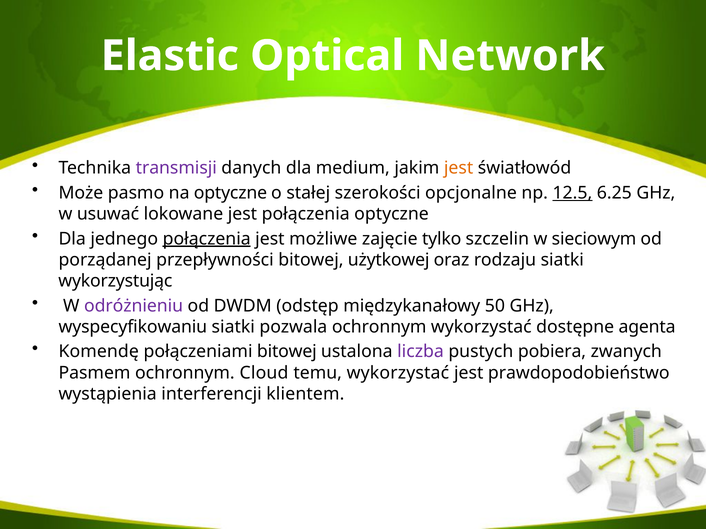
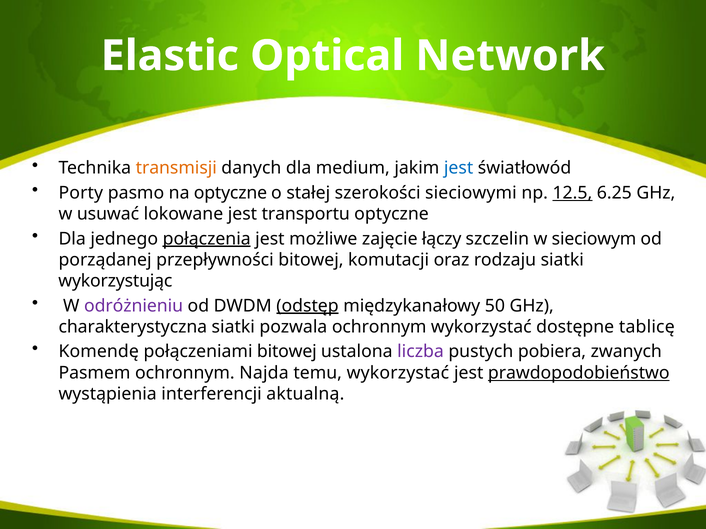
transmisji colour: purple -> orange (176, 168)
jest colour: orange -> blue (459, 168)
Może: Może -> Porty (81, 193)
opcjonalne: opcjonalne -> sieciowymi (471, 193)
jest połączenia: połączenia -> transportu (306, 214)
tylko: tylko -> łączy (442, 239)
użytkowej: użytkowej -> komutacji (389, 260)
odstęp underline: none -> present (307, 306)
wyspecyfikowaniu: wyspecyfikowaniu -> charakterystyczna (133, 327)
agenta: agenta -> tablicę (647, 327)
Cloud: Cloud -> Najda (264, 373)
prawdopodobieństwo underline: none -> present (579, 373)
klientem: klientem -> aktualną (305, 394)
